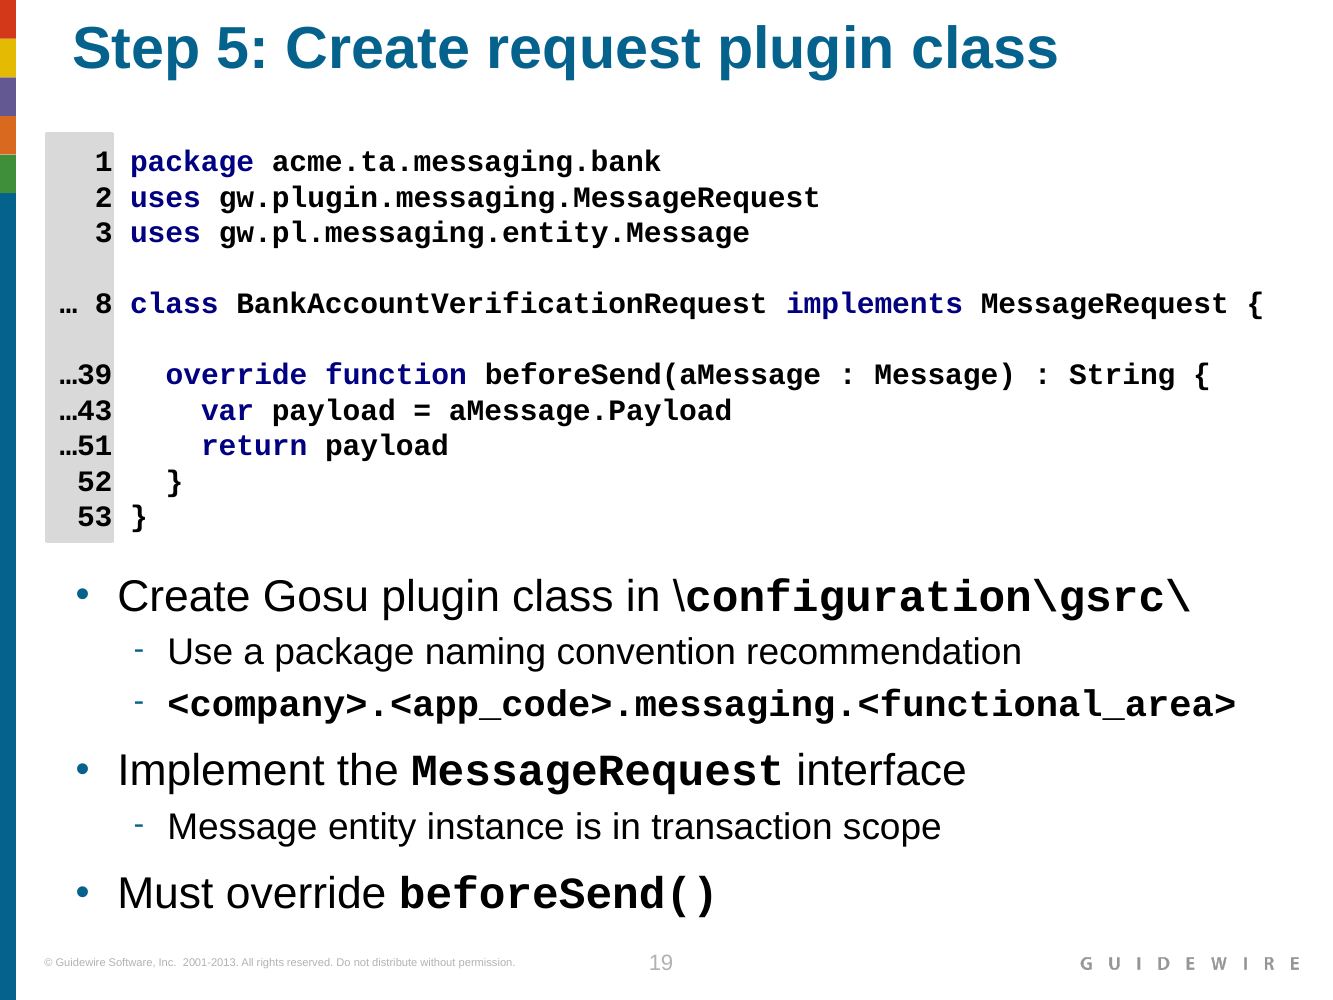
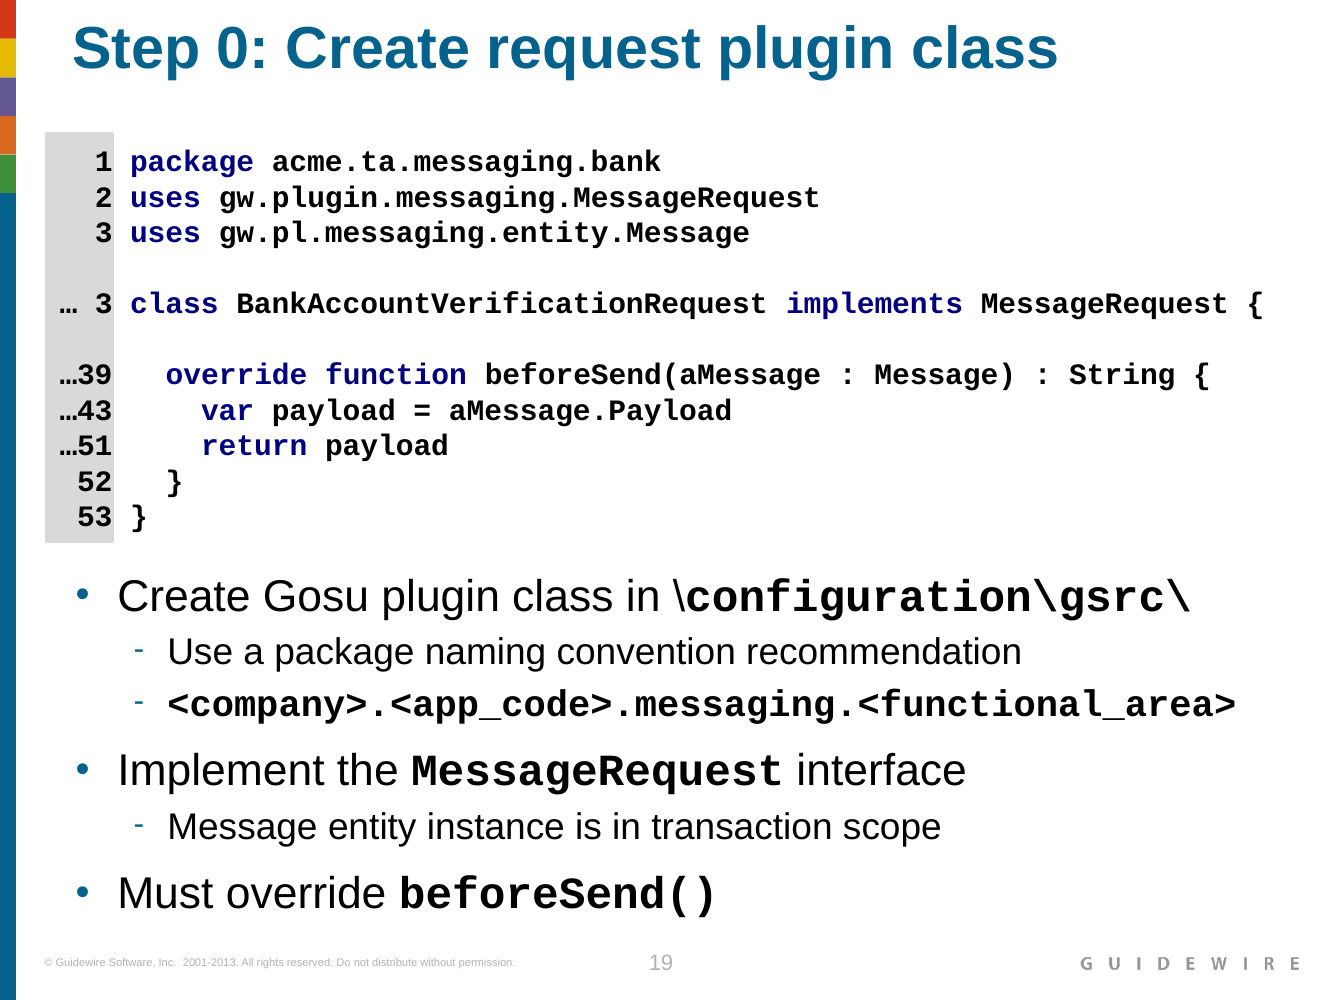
5: 5 -> 0 (243, 49)
8: 8 -> 3 (104, 304)
